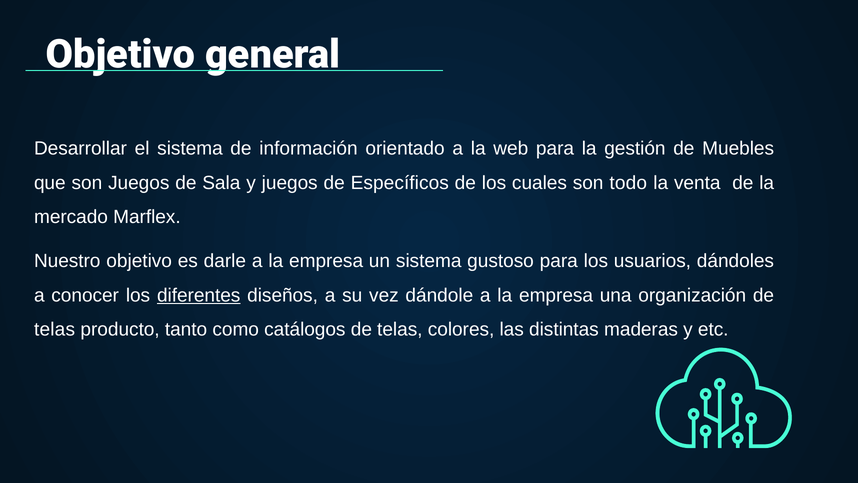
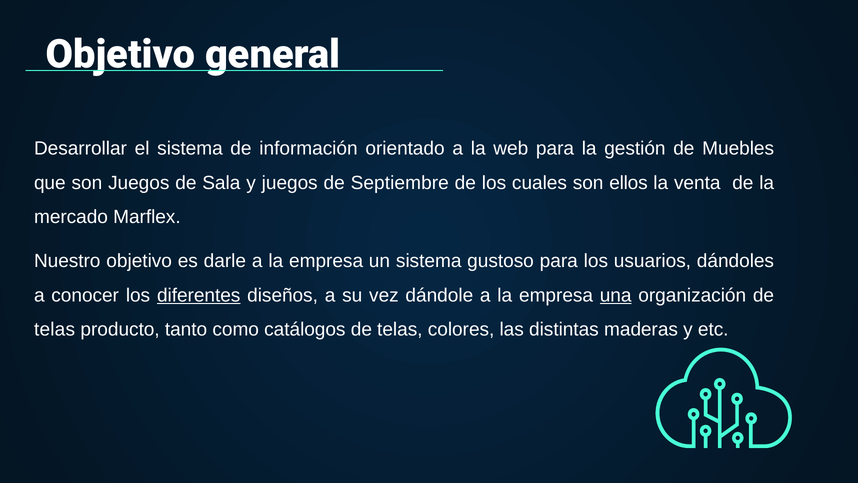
Específicos: Específicos -> Septiembre (400, 183)
todo: todo -> ellos (628, 183)
una underline: none -> present (616, 295)
